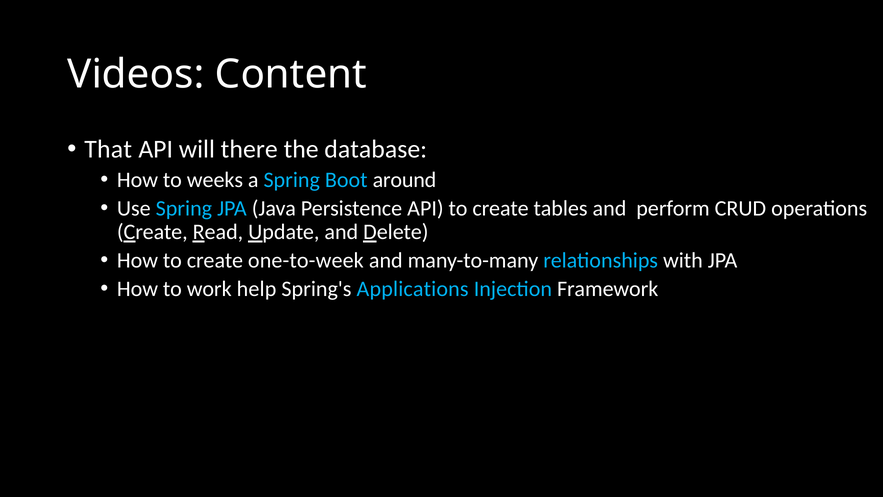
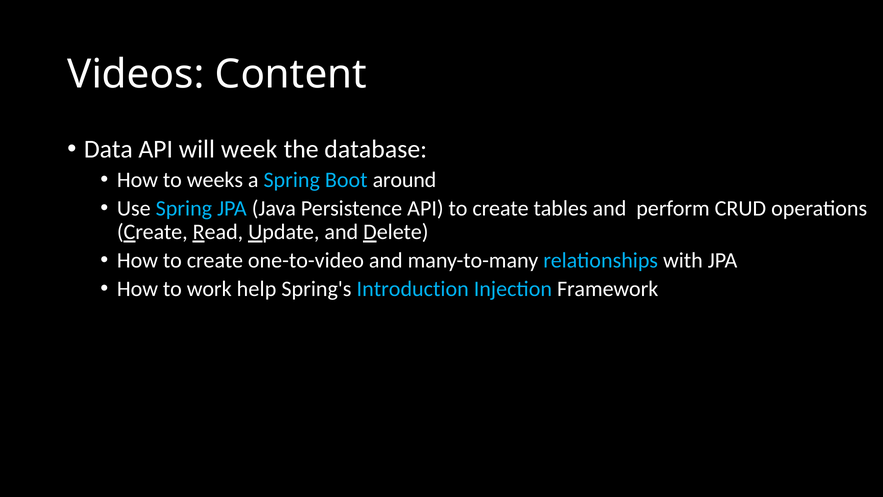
That: That -> Data (108, 149)
there: there -> week (249, 149)
one-to-week: one-to-week -> one-to-video (306, 260)
Applications: Applications -> Introduction (413, 289)
